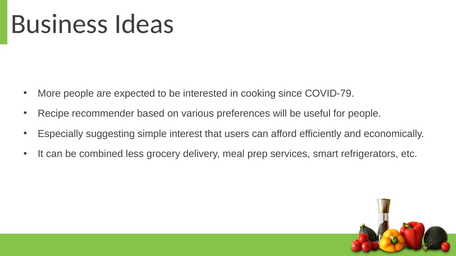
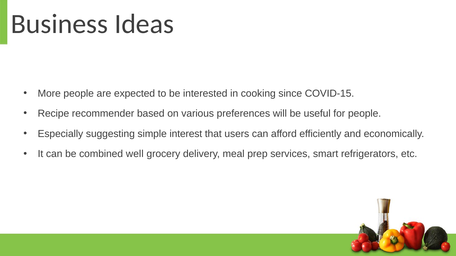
COVID-79: COVID-79 -> COVID-15 (330, 94)
less: less -> well (135, 154)
